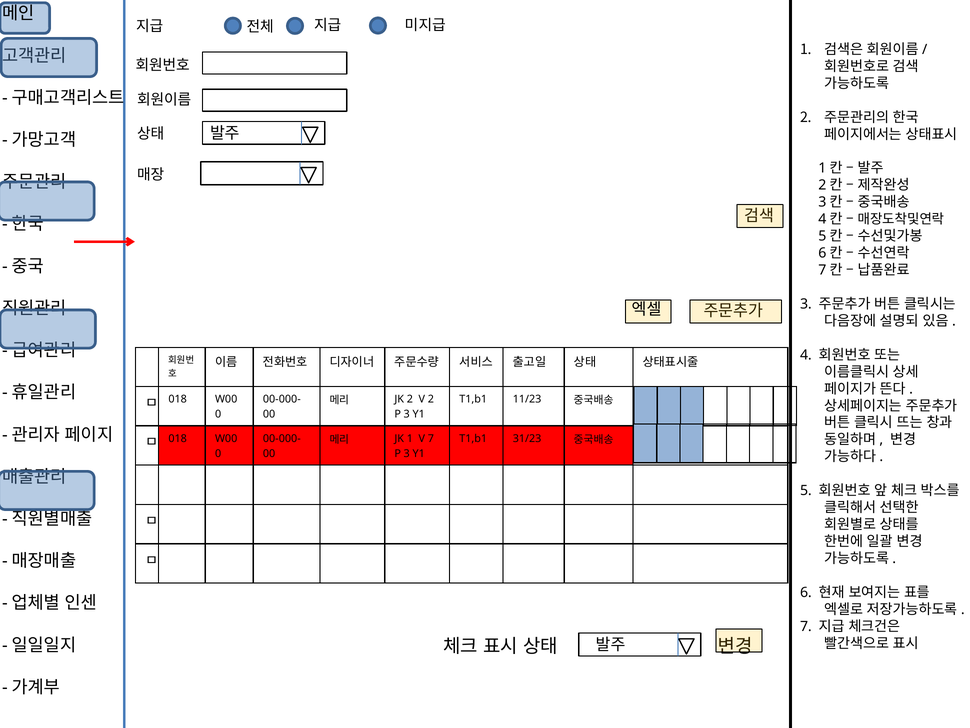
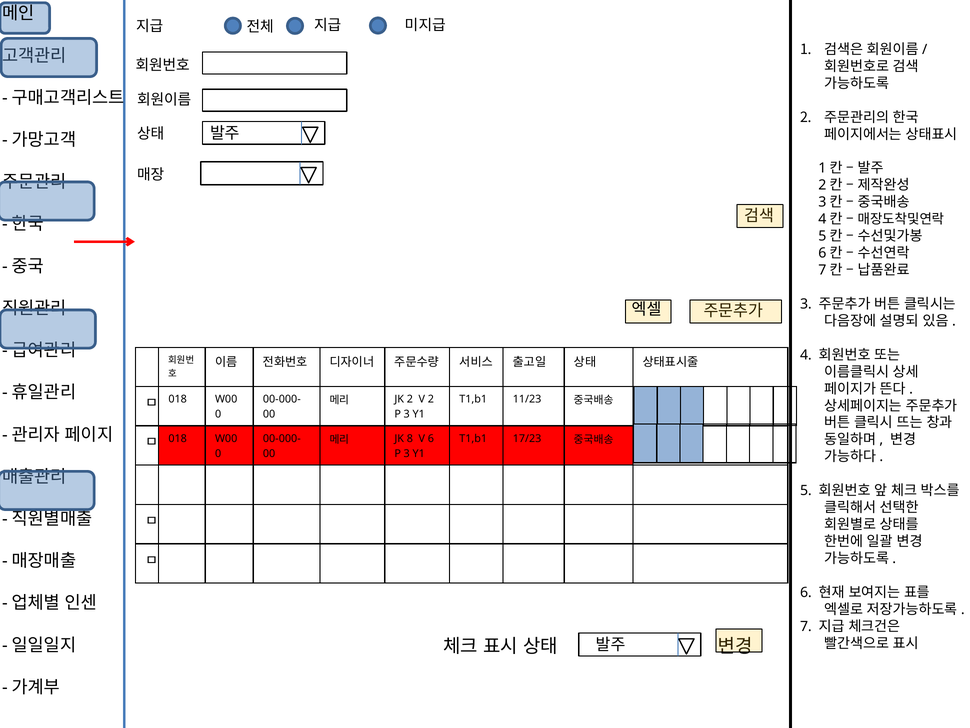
JK 1: 1 -> 8 (410, 438)
V 7: 7 -> 6 (431, 438)
31/23: 31/23 -> 17/23 (527, 438)
